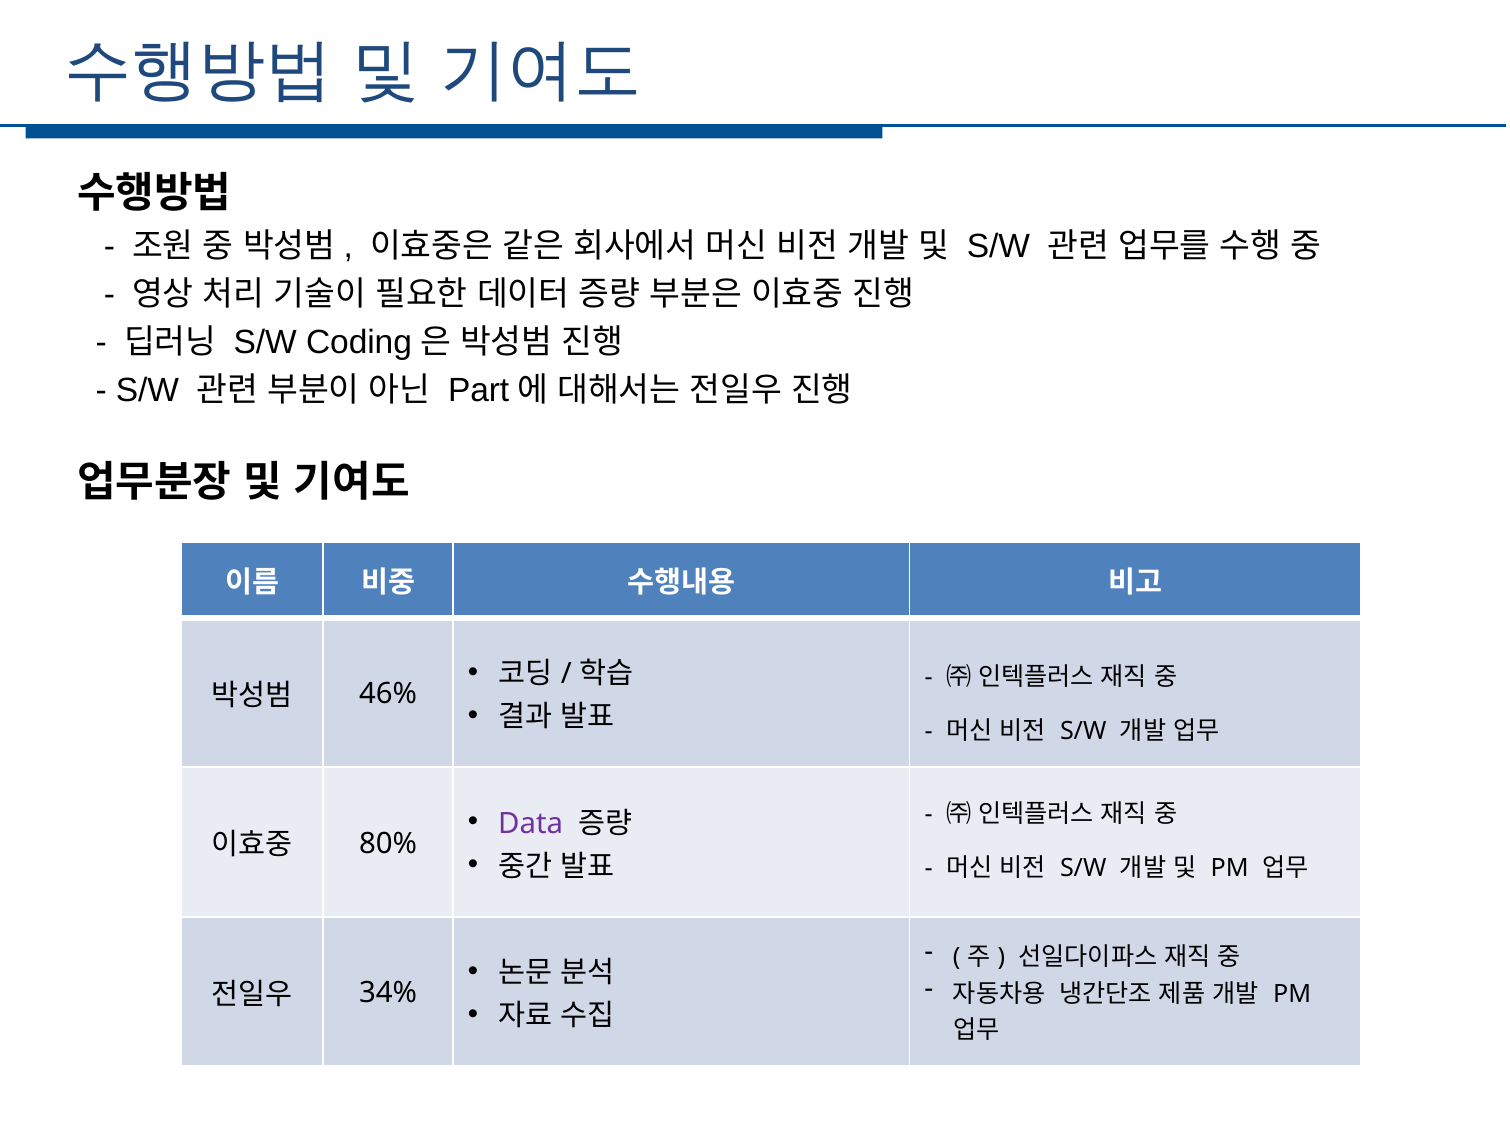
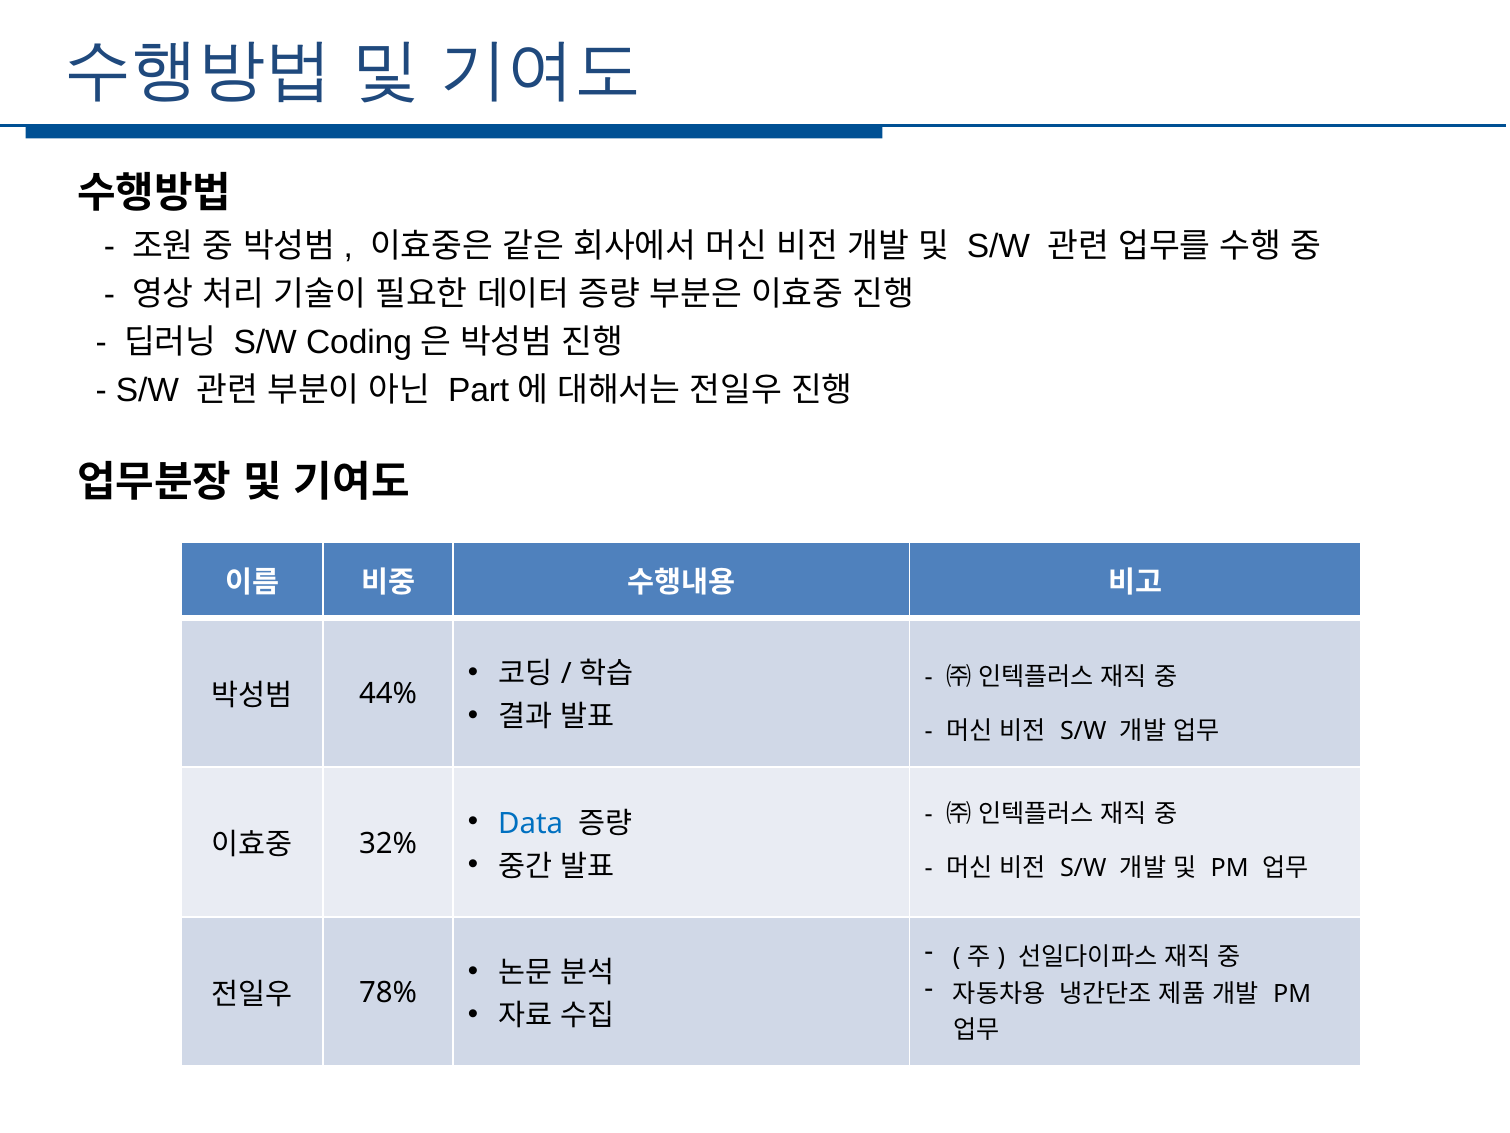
46%: 46% -> 44% (388, 694)
Data colour: purple -> blue (531, 823)
80%: 80% -> 32% (388, 843)
34%: 34% -> 78% (388, 993)
